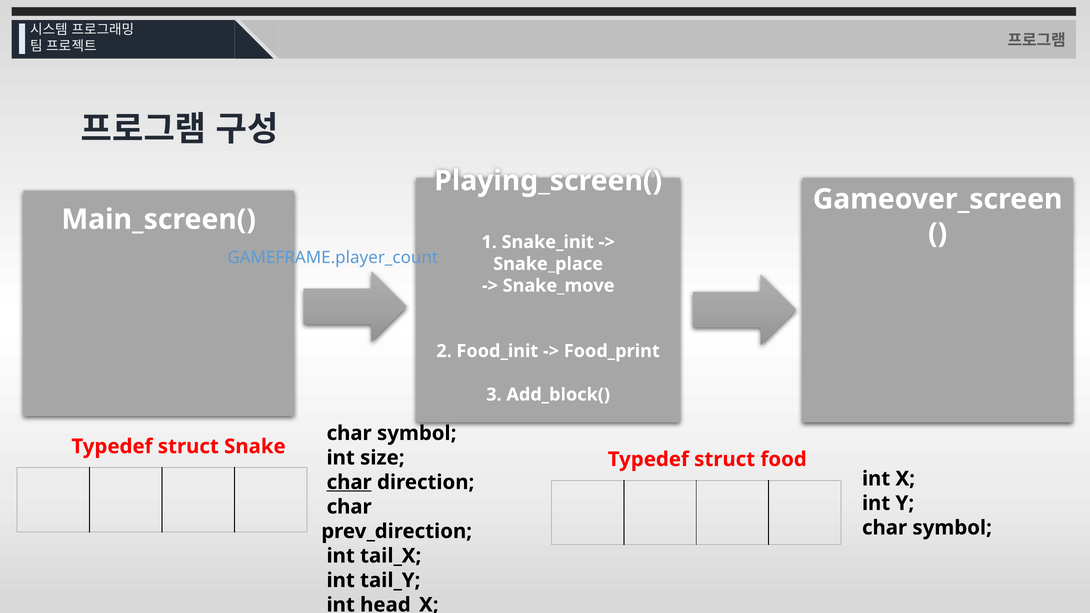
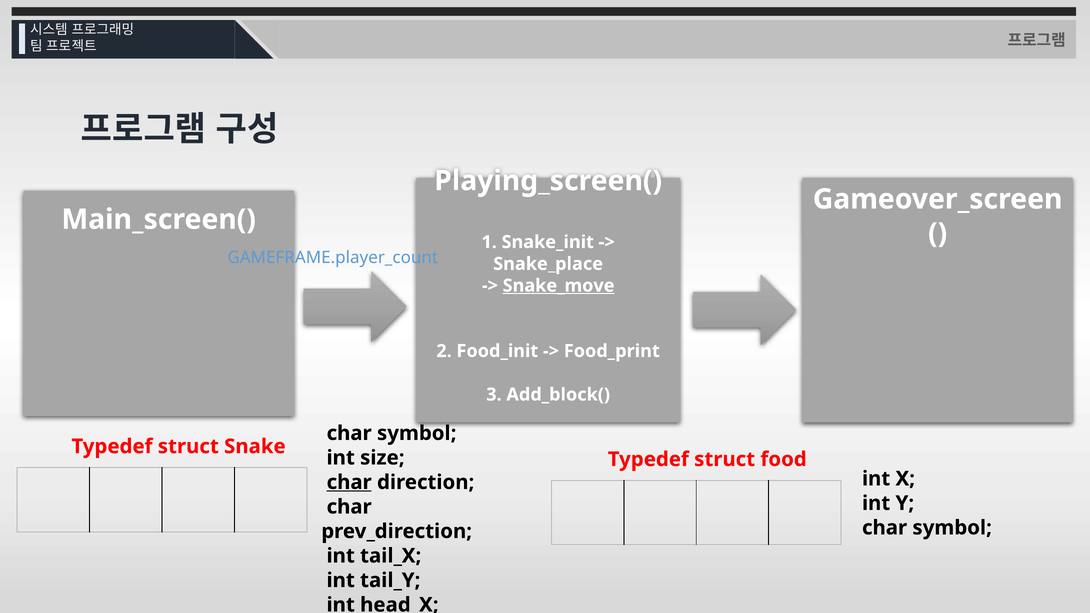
Snake_move underline: none -> present (559, 286)
